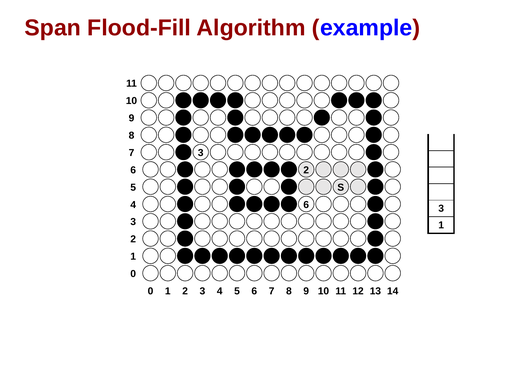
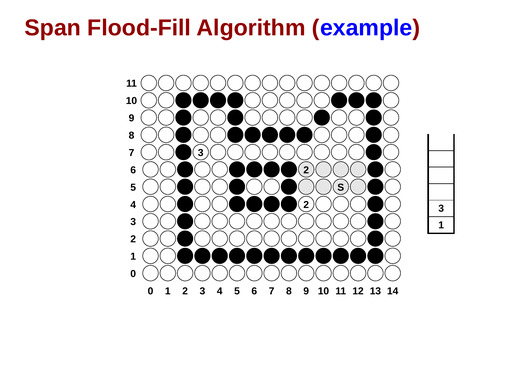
4 6: 6 -> 2 (306, 205)
